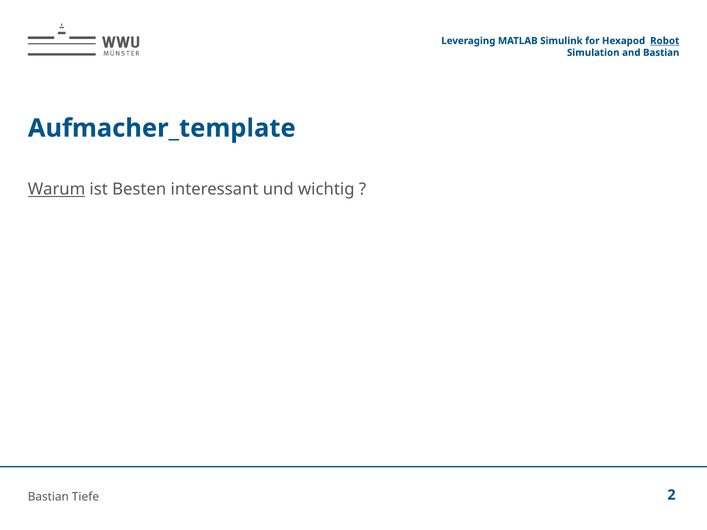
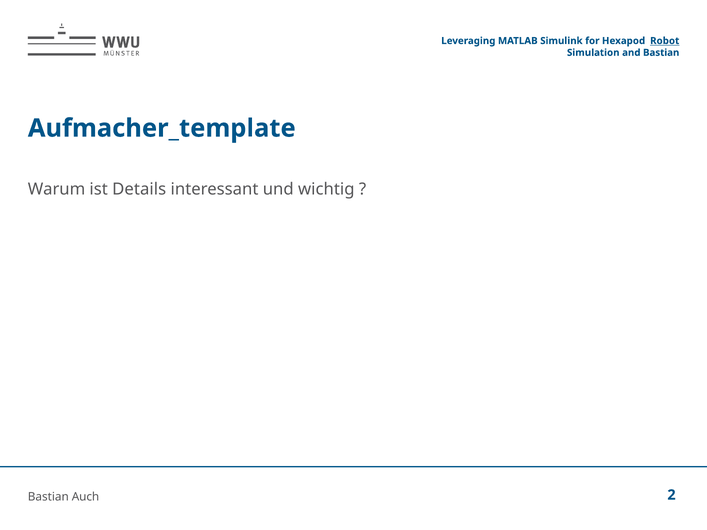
Warum underline: present -> none (56, 190)
Besten: Besten -> Details (139, 190)
Tiefe: Tiefe -> Auch (86, 497)
